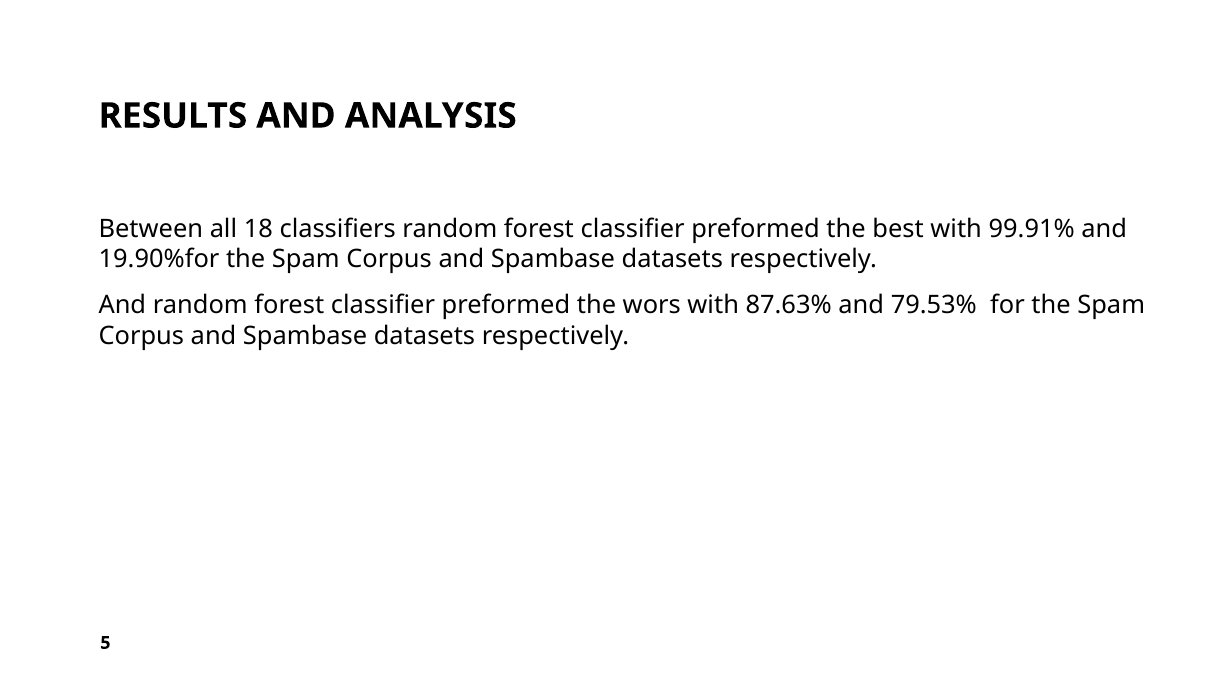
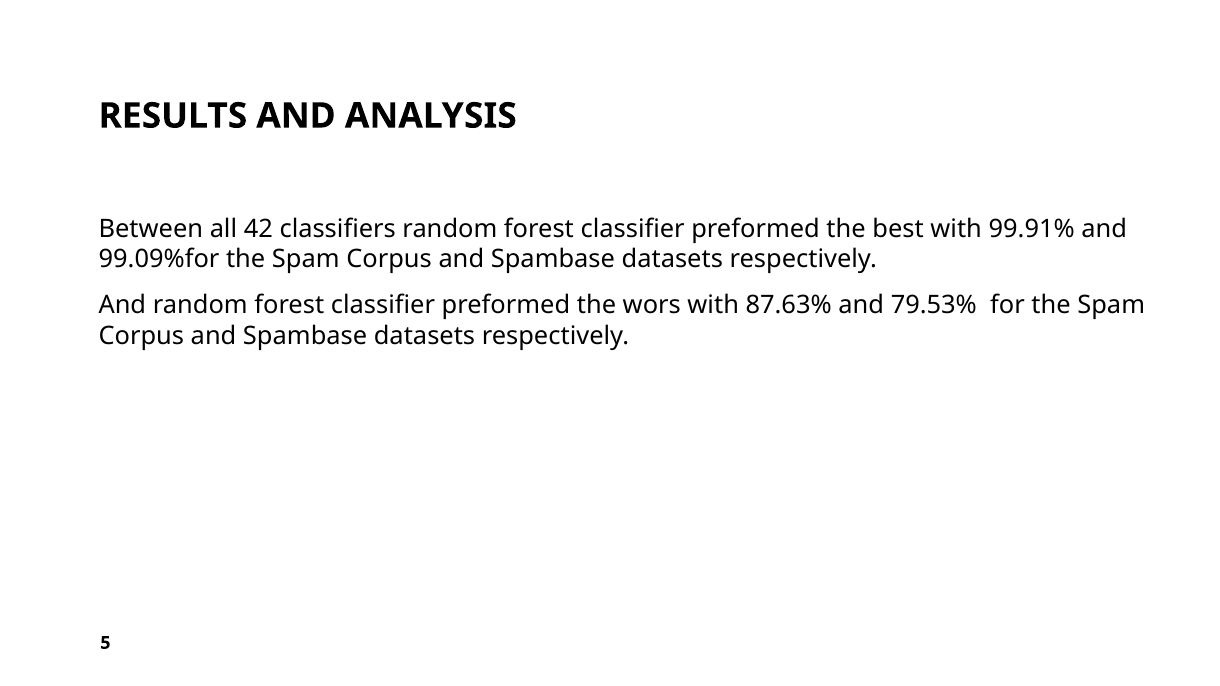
18: 18 -> 42 (258, 229)
19.90%for: 19.90%for -> 99.09%for (159, 260)
